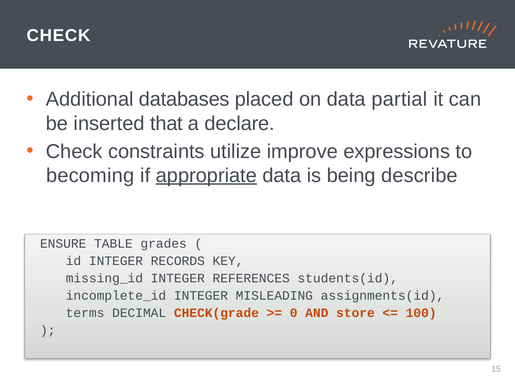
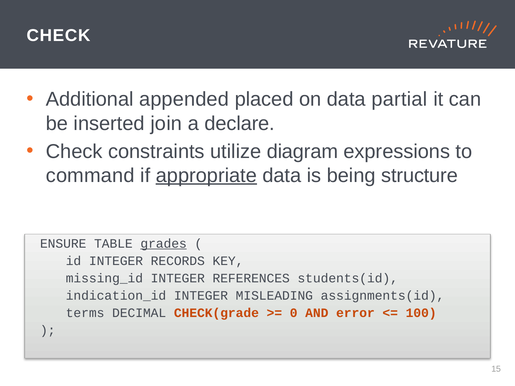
databases: databases -> appended (184, 99)
that: that -> join (166, 123)
improve: improve -> diagram (302, 152)
becoming: becoming -> command (90, 176)
describe: describe -> structure (420, 176)
grades underline: none -> present (164, 244)
incomplete_id: incomplete_id -> indication_id (116, 296)
store: store -> error (355, 313)
